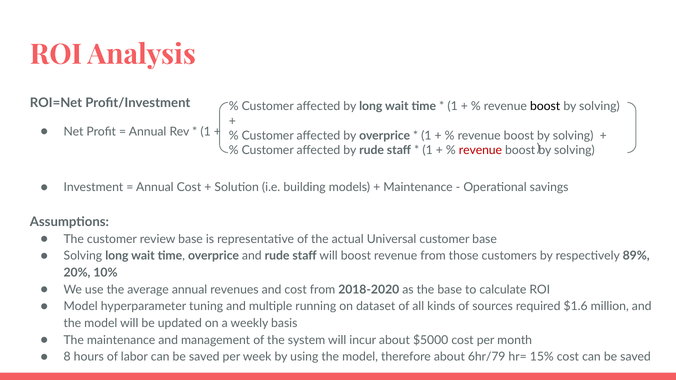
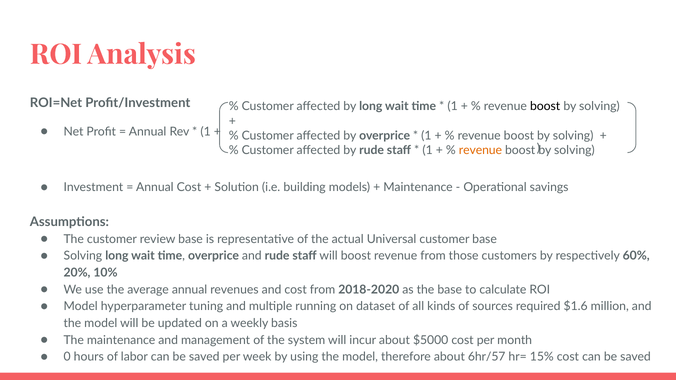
revenue colour: red -> orange (480, 150)
89%: 89% -> 60% (636, 256)
8: 8 -> 0 (67, 357)
6hr/79: 6hr/79 -> 6hr/57 (487, 357)
